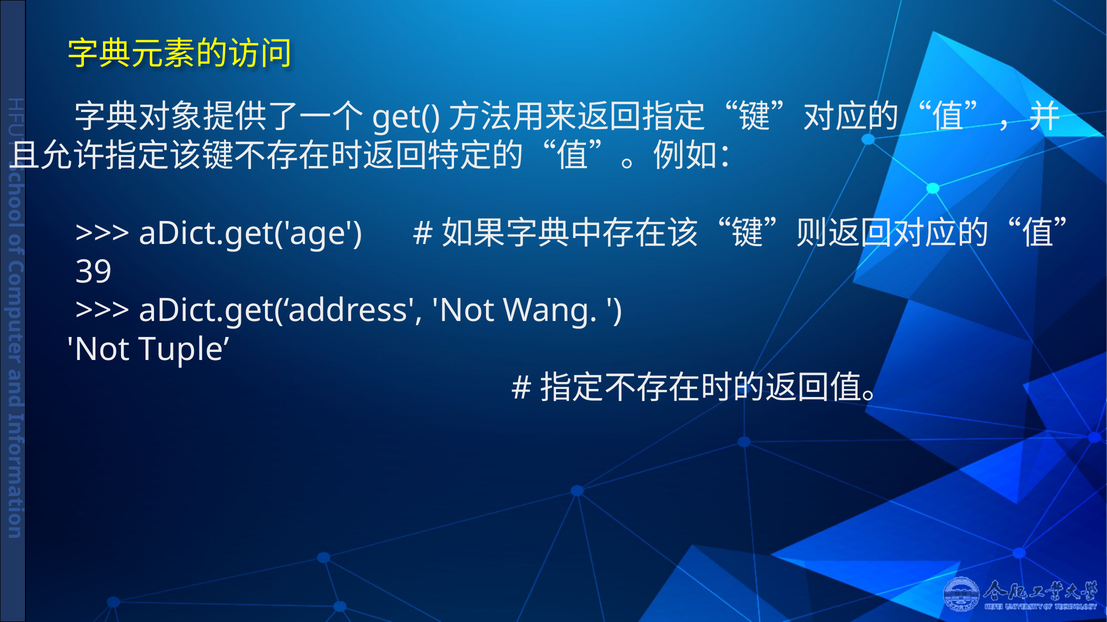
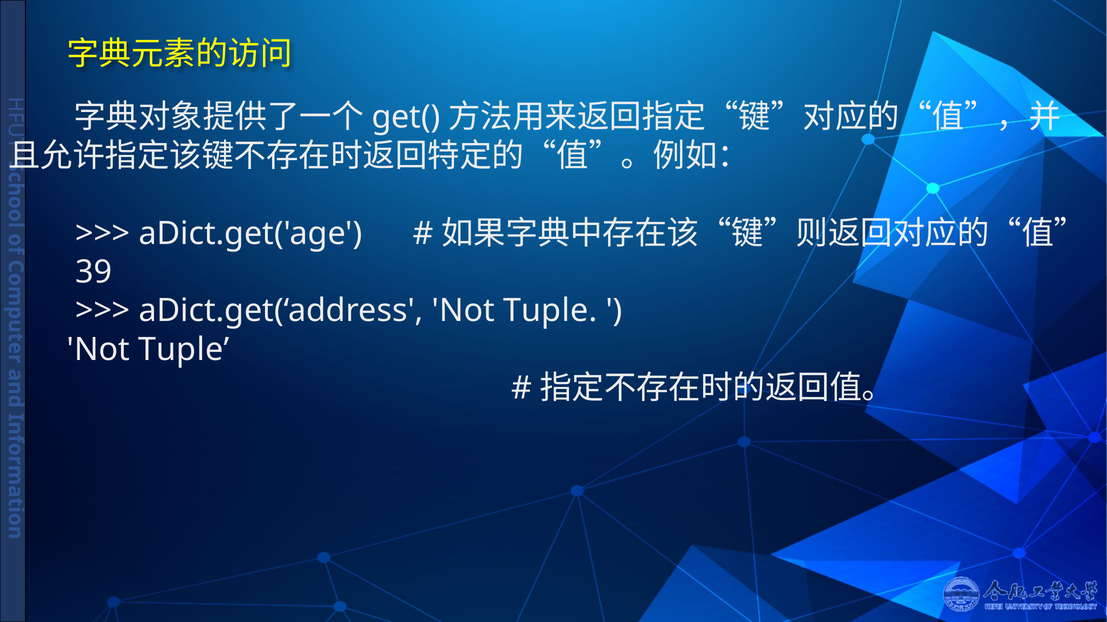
aDict.get(‘address Not Wang: Wang -> Tuple (550, 311)
